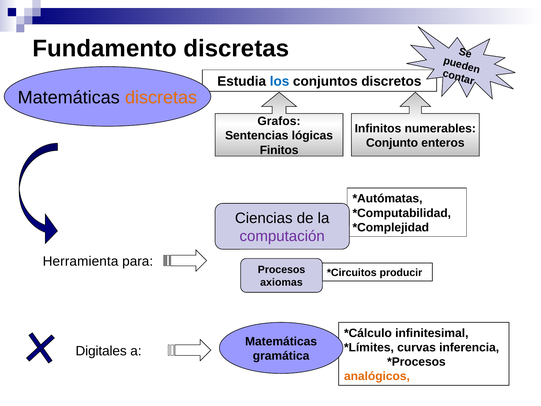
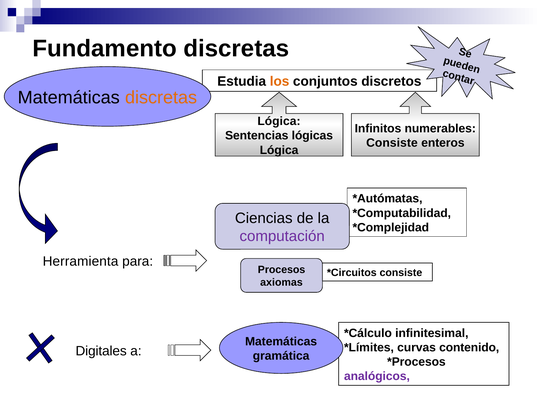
los colour: blue -> orange (280, 81)
Grafos: Grafos -> Lógica (279, 121)
Conjunto: Conjunto -> Consiste (392, 143)
Finitos: Finitos -> Lógica (279, 150)
producir: producir -> consiste (401, 273)
inferencia: inferencia -> contenido (469, 347)
analógicos colour: orange -> purple (377, 376)
